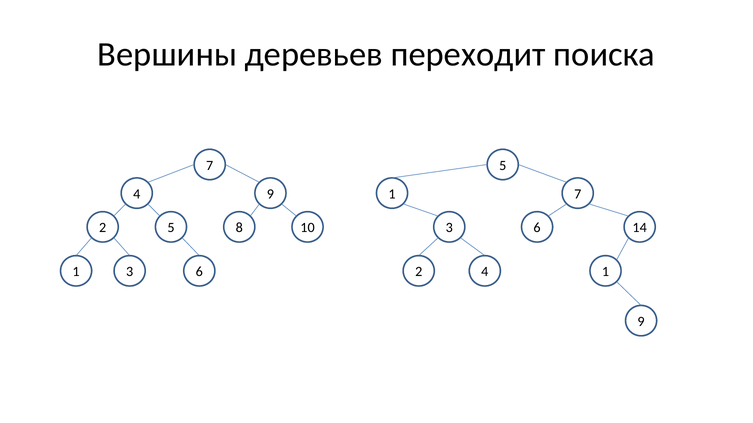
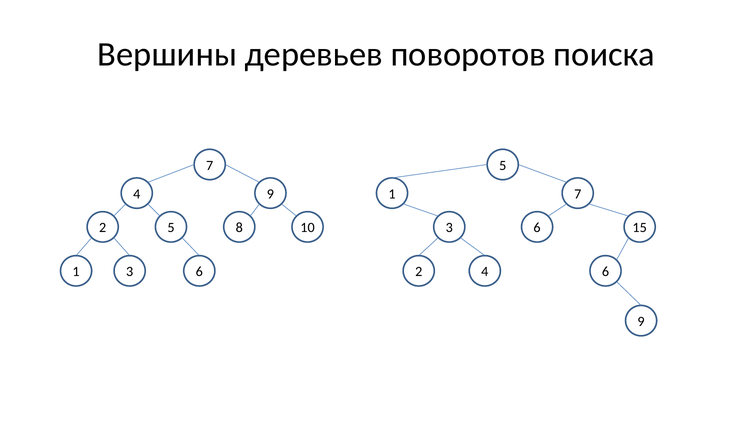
переходит: переходит -> поворотов (468, 55)
14: 14 -> 15 (640, 228)
2 1: 1 -> 6 (605, 272)
